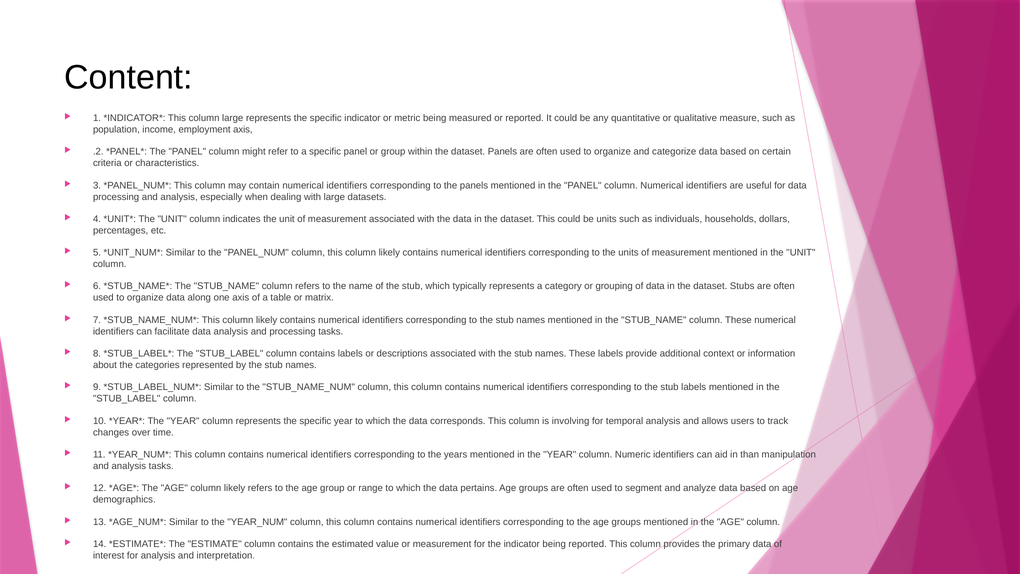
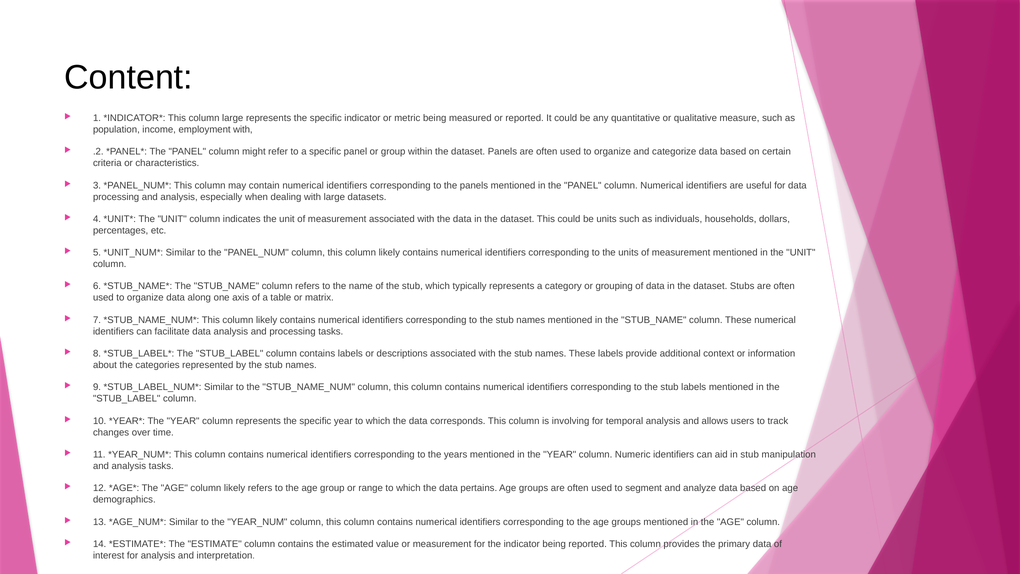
employment axis: axis -> with (243, 129)
in than: than -> stub (750, 454)
